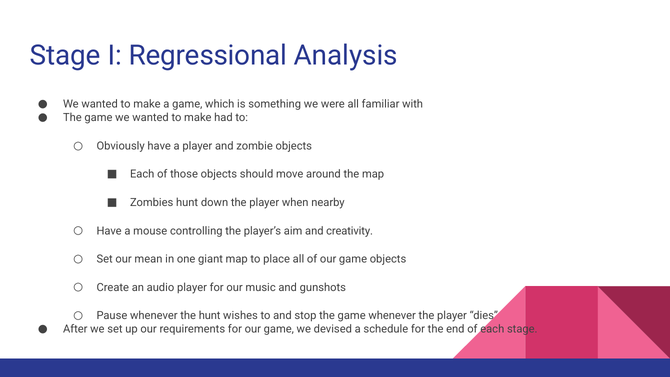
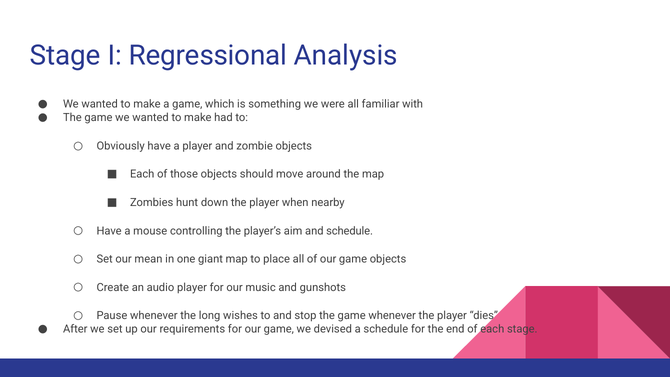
and creativity: creativity -> schedule (350, 231)
the hunt: hunt -> long (210, 316)
